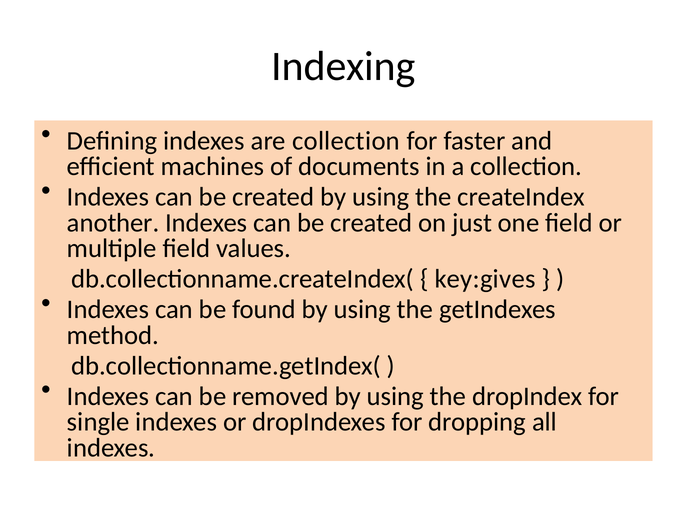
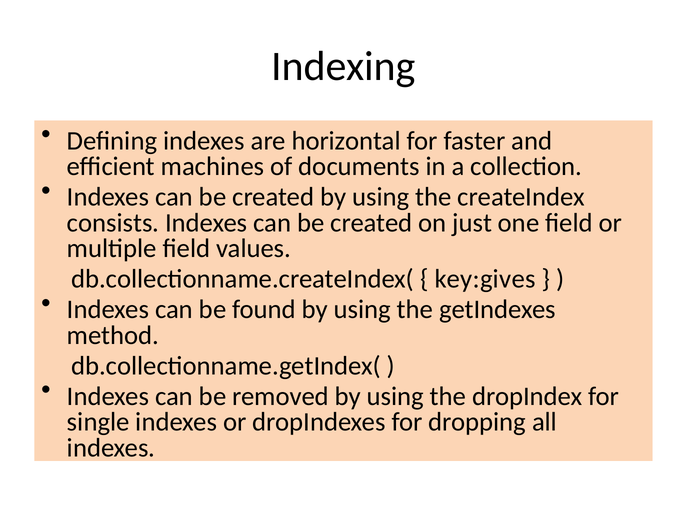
are collection: collection -> horizontal (346, 141)
another: another -> consists (113, 222)
